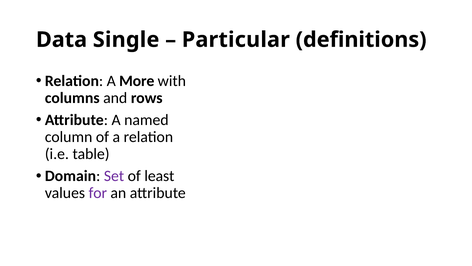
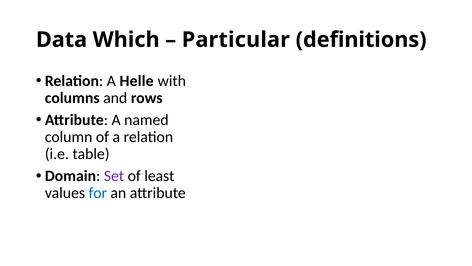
Single: Single -> Which (126, 40)
More: More -> Helle (137, 81)
for colour: purple -> blue (98, 193)
